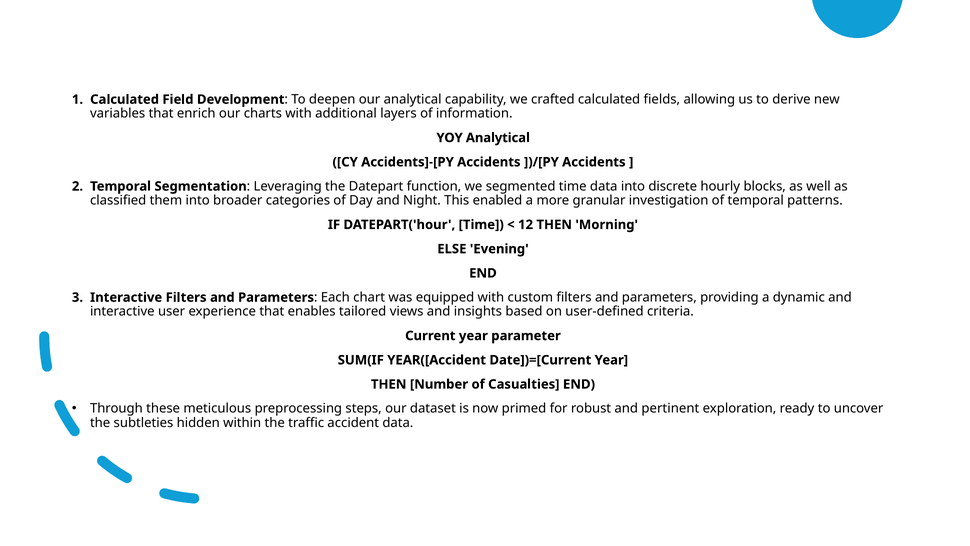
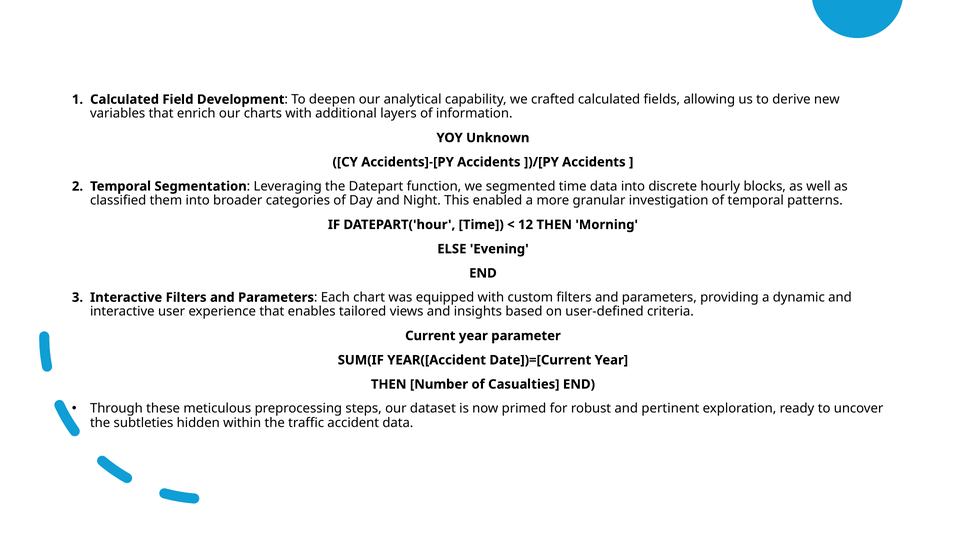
YOY Analytical: Analytical -> Unknown (498, 138)
